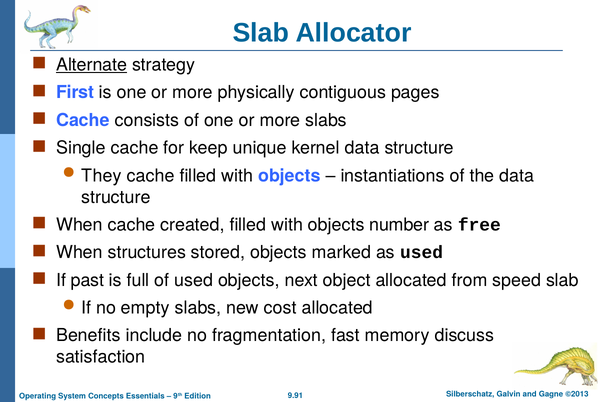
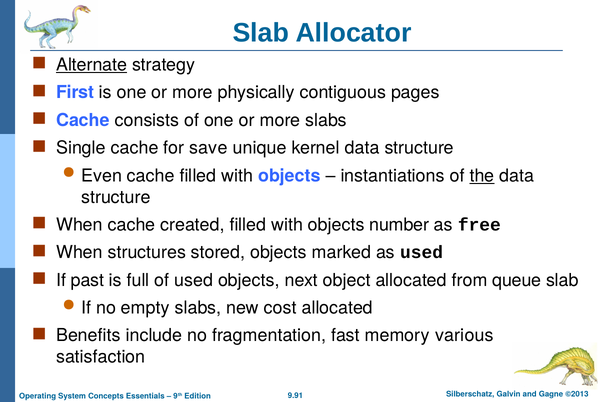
keep: keep -> save (208, 148)
They: They -> Even (102, 176)
the underline: none -> present (482, 176)
speed: speed -> queue (517, 280)
discuss: discuss -> various (464, 336)
